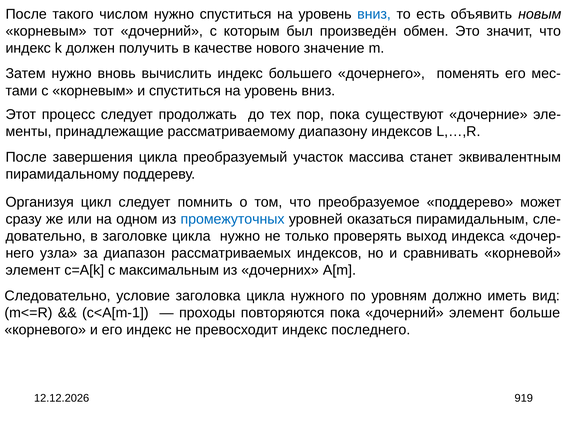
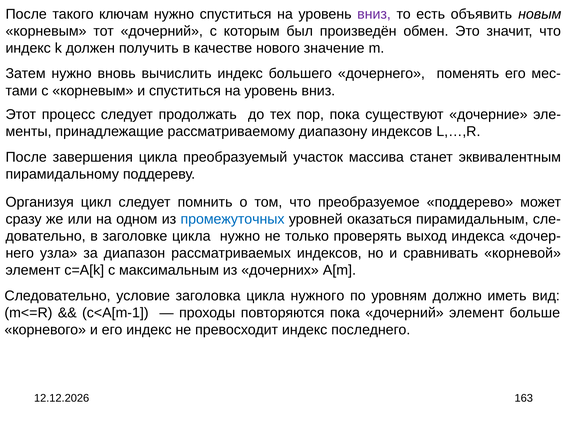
числом: числом -> ключам (124, 14)
вниз colour: blue -> purple (374, 14)
919: 919 -> 163 (524, 397)
